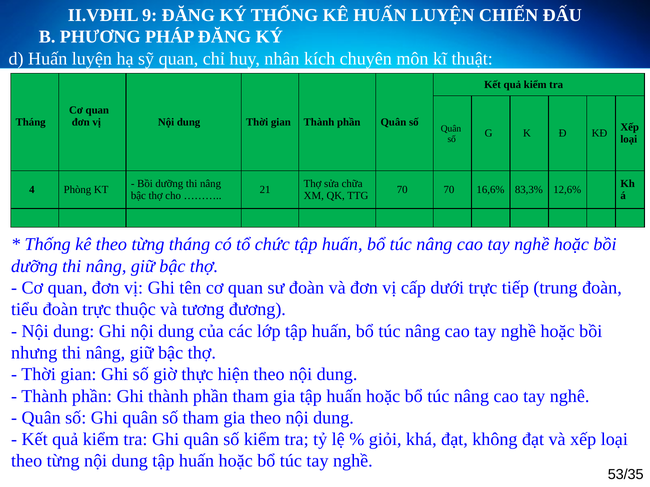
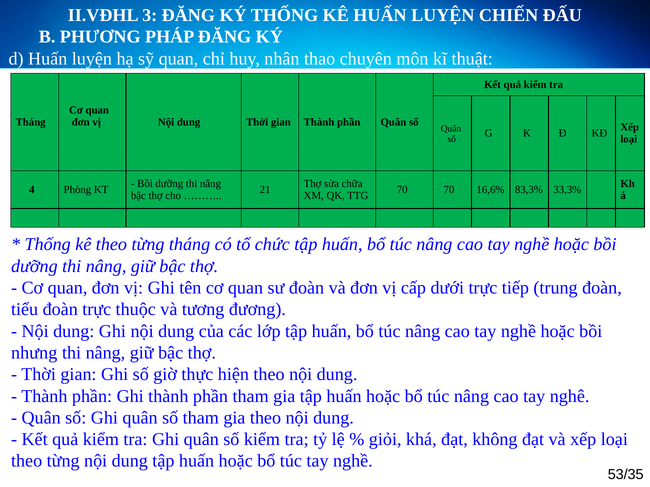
9: 9 -> 3 (150, 15)
kích: kích -> thao (320, 59)
12,6%: 12,6% -> 33,3% (567, 190)
